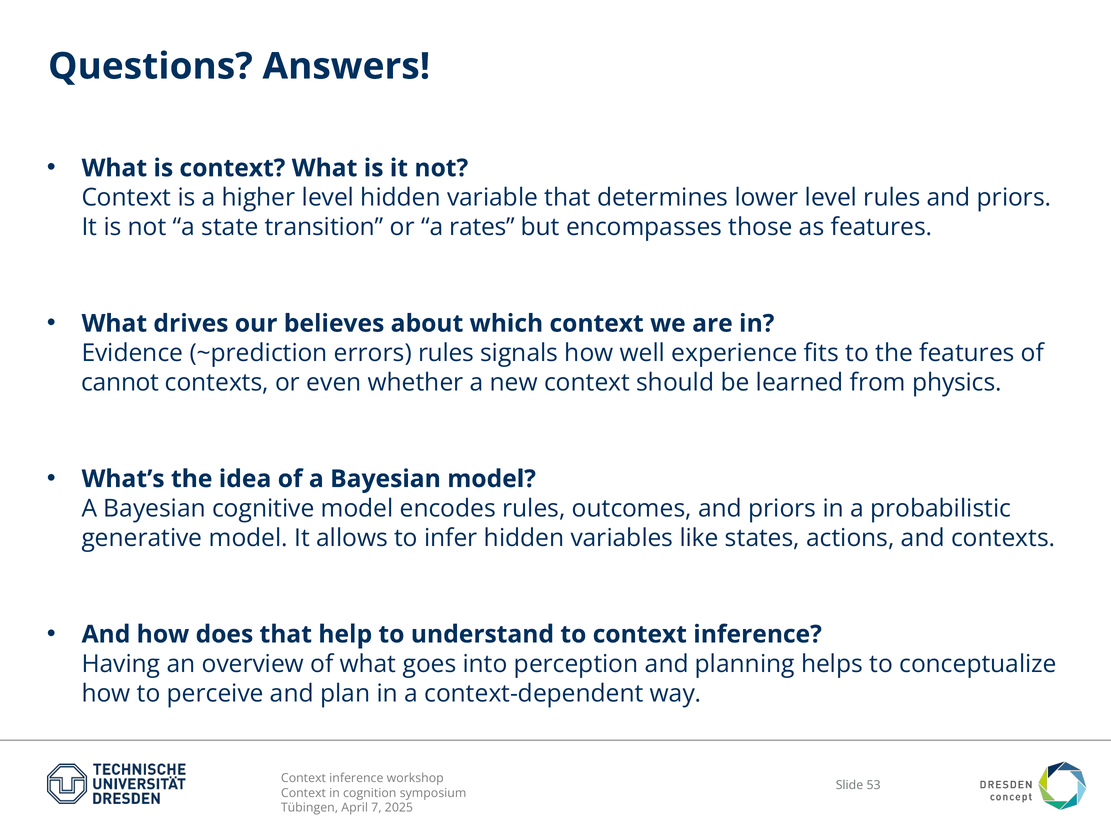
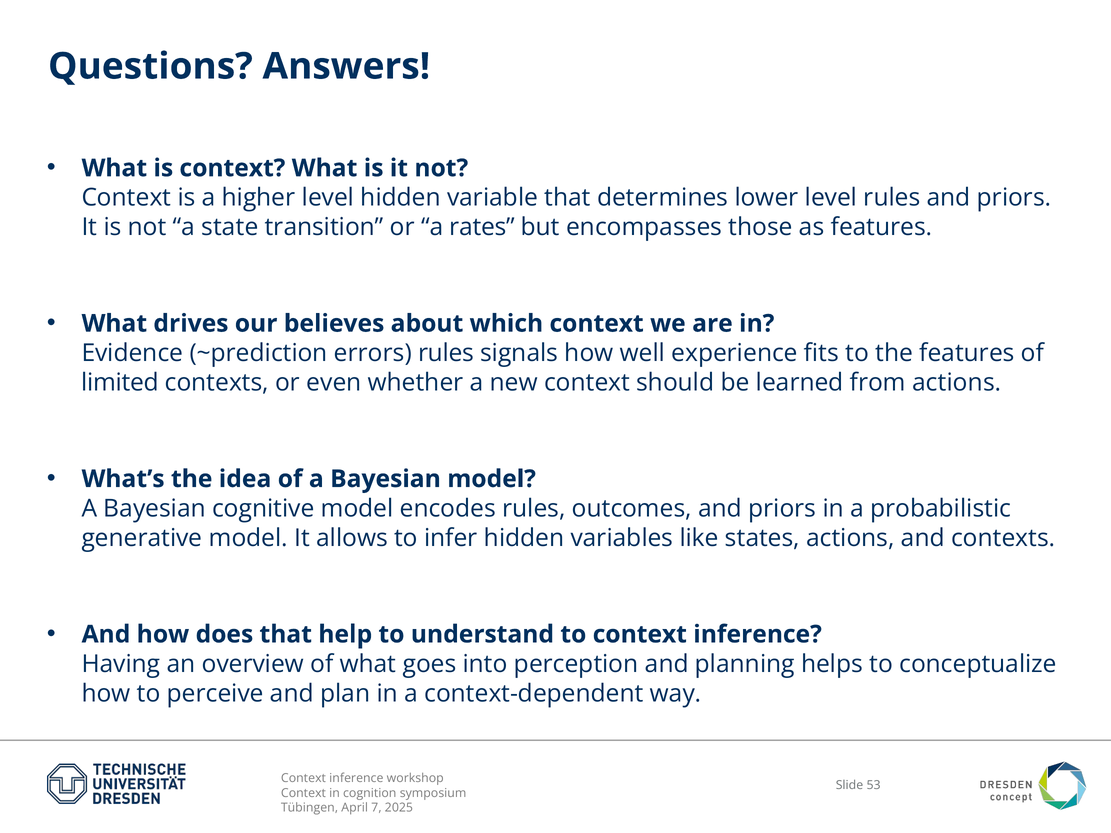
cannot: cannot -> limited (120, 383)
from physics: physics -> actions (957, 383)
